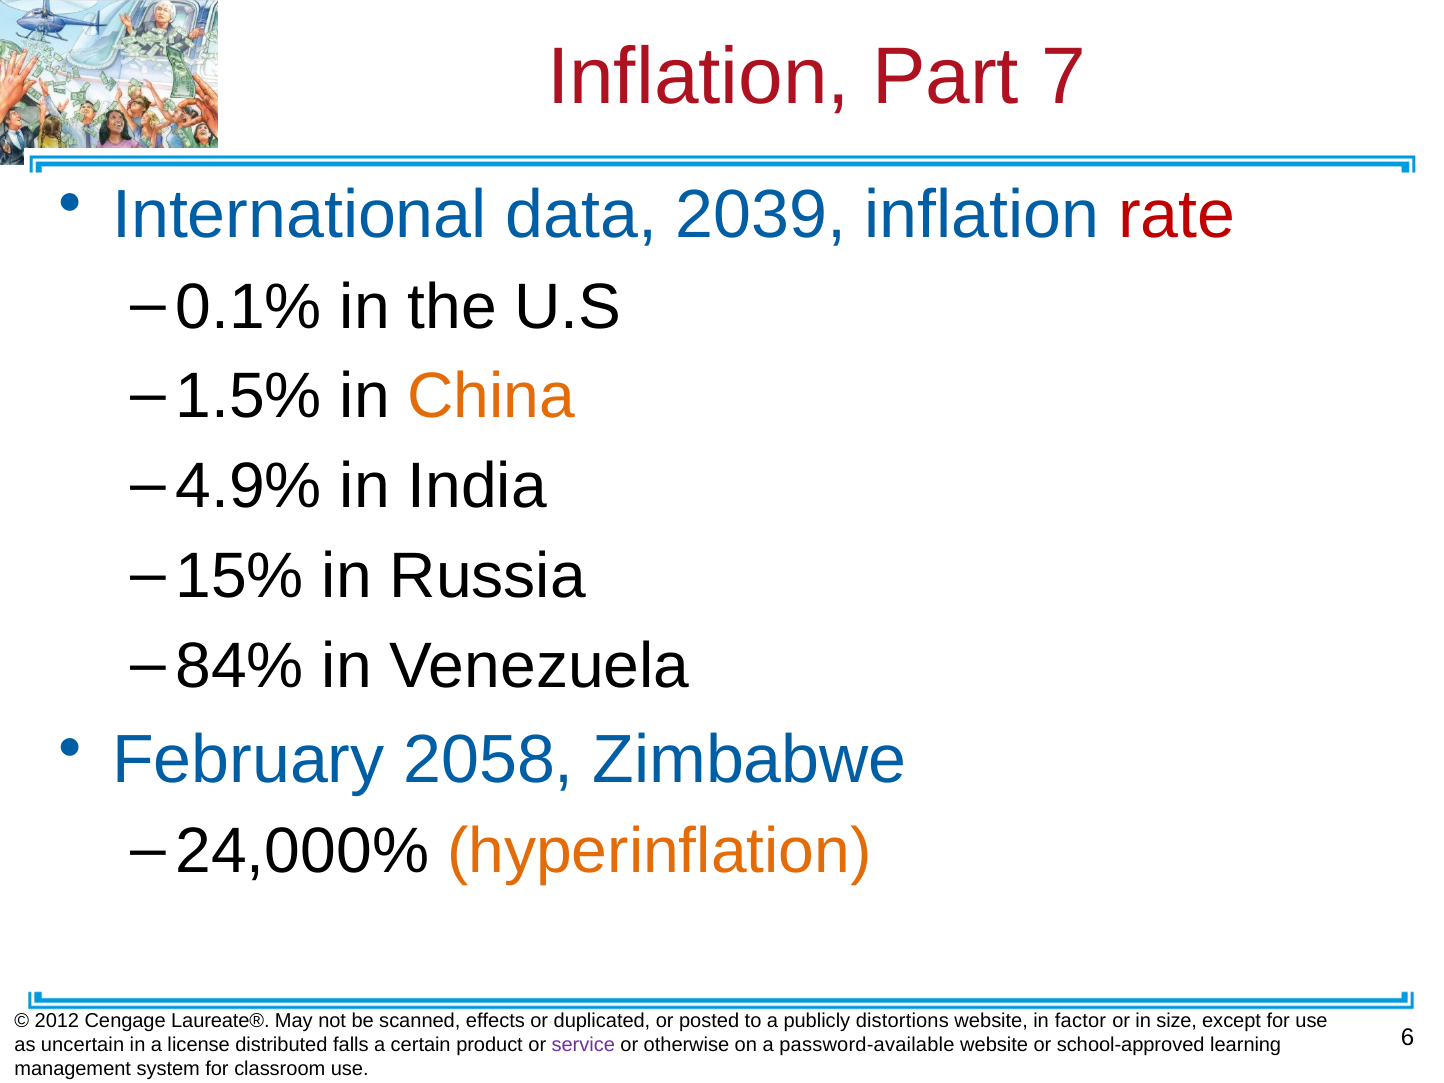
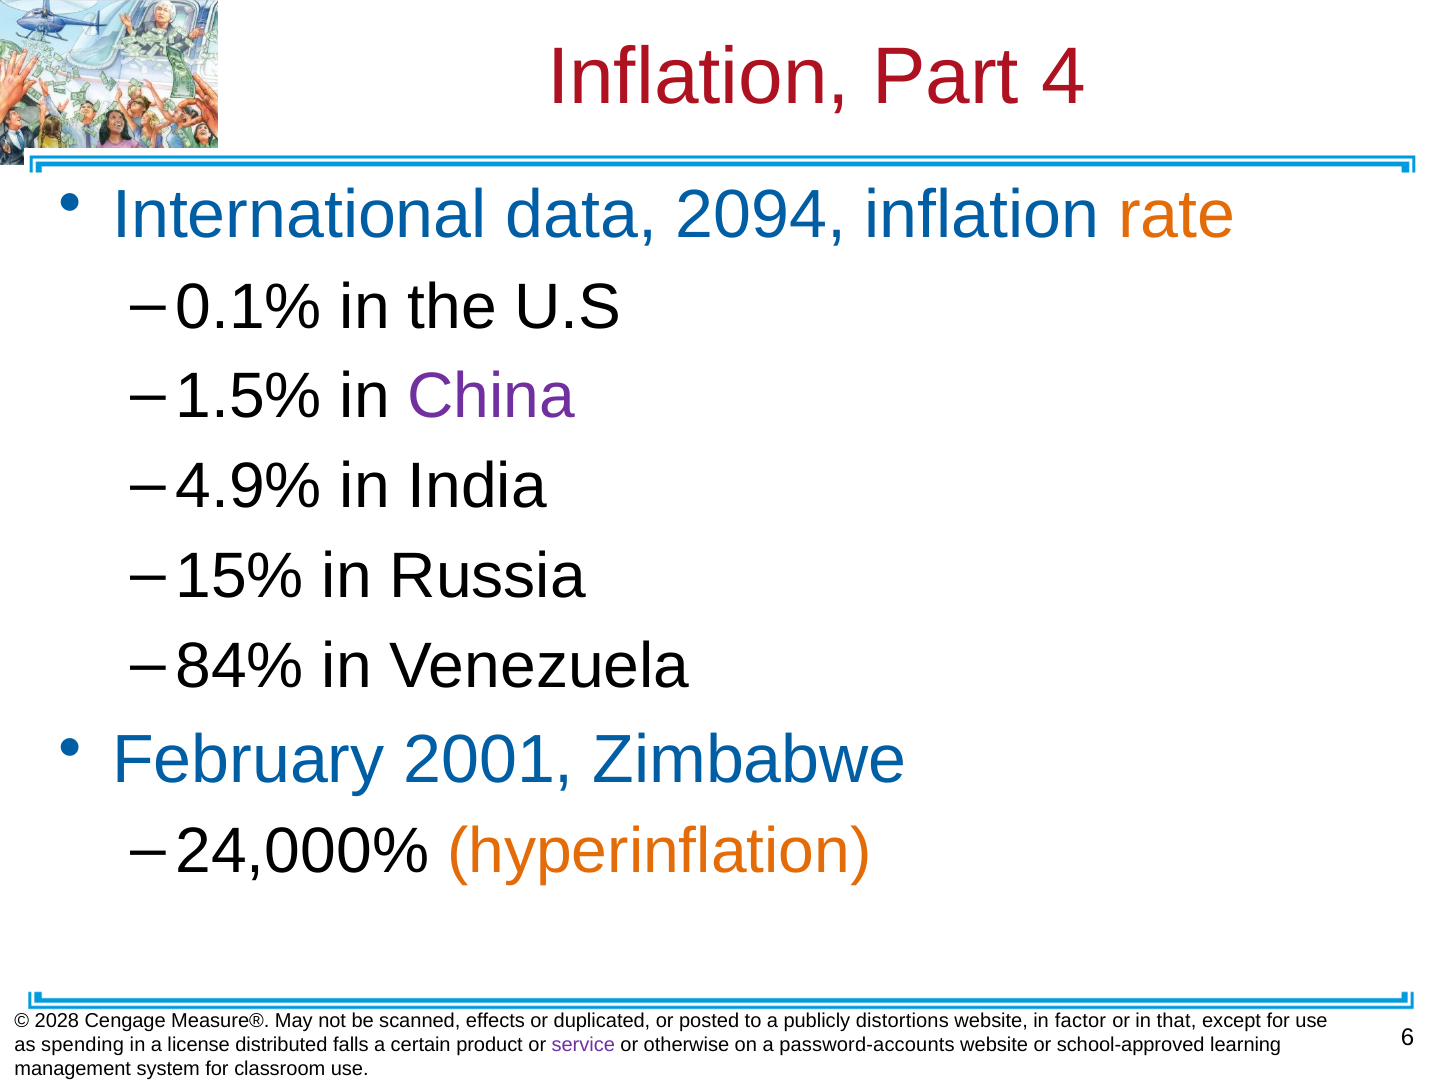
7: 7 -> 4 (1064, 77)
2039: 2039 -> 2094 (761, 215)
rate colour: red -> orange (1177, 215)
China colour: orange -> purple (491, 397)
2058: 2058 -> 2001 (489, 760)
2012: 2012 -> 2028 (57, 1021)
Laureate®: Laureate® -> Measure® (220, 1021)
size: size -> that (1176, 1021)
uncertain: uncertain -> spending (83, 1045)
password-available: password-available -> password-accounts (867, 1045)
